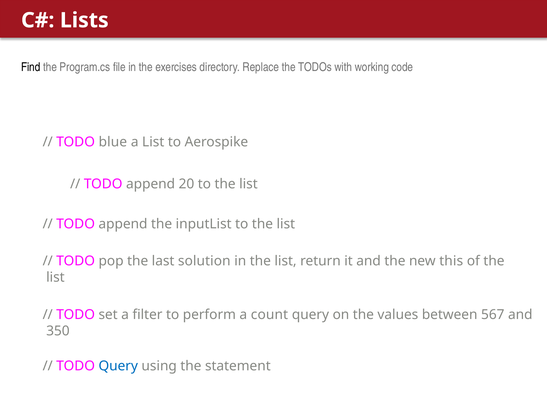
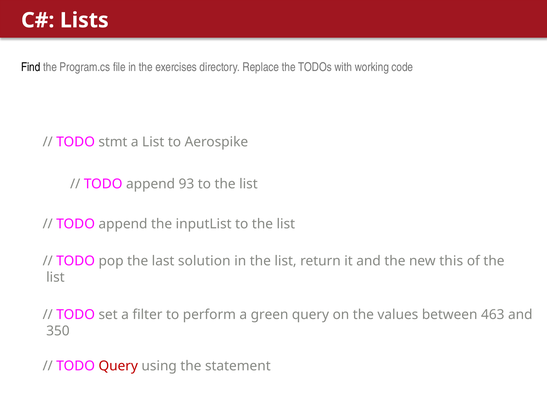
blue: blue -> stmt (113, 142)
20: 20 -> 93 (186, 184)
count: count -> green (270, 314)
567: 567 -> 463 (493, 314)
Query colour: blue -> red (118, 365)
